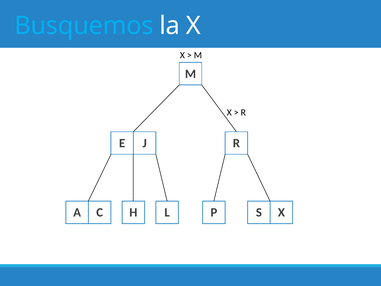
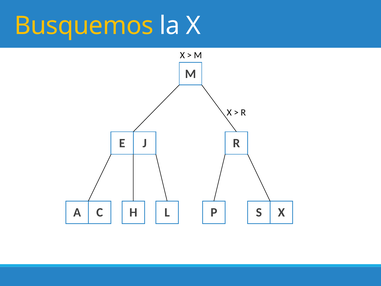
Busquemos colour: light blue -> yellow (84, 26)
